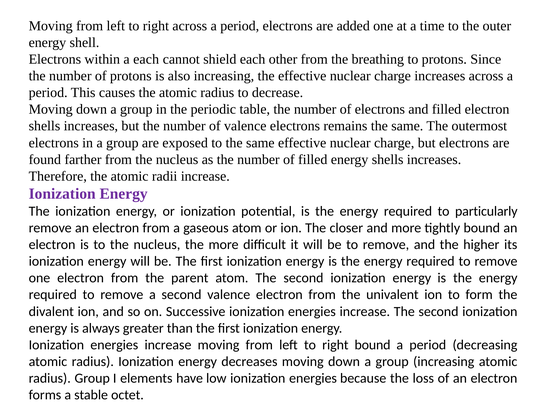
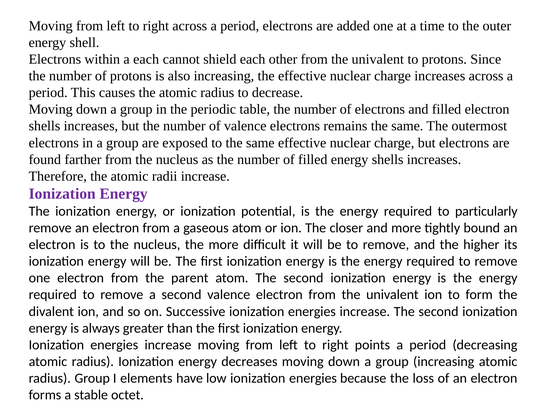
other from the breathing: breathing -> univalent (378, 59)
right bound: bound -> points (372, 345)
